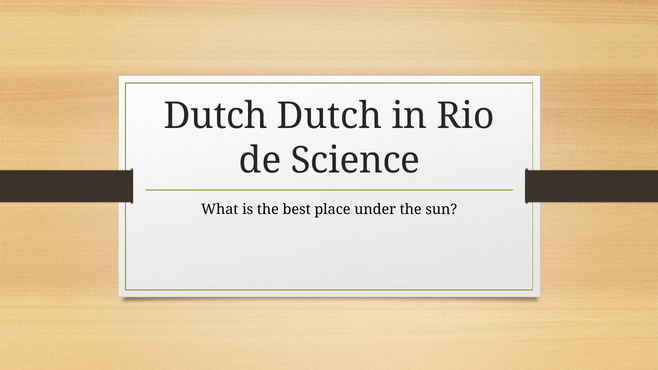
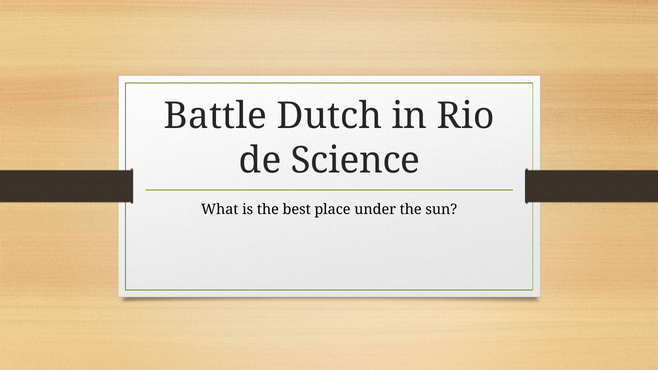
Dutch: Dutch -> Battle (216, 116)
